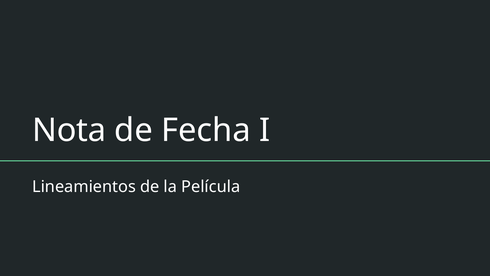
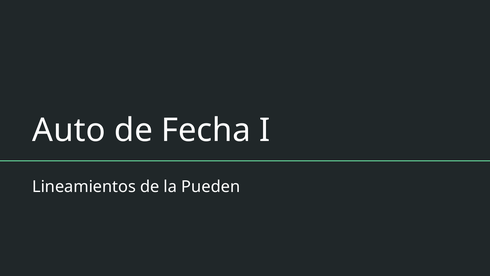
Nota: Nota -> Auto (69, 130)
Película: Película -> Pueden (211, 186)
